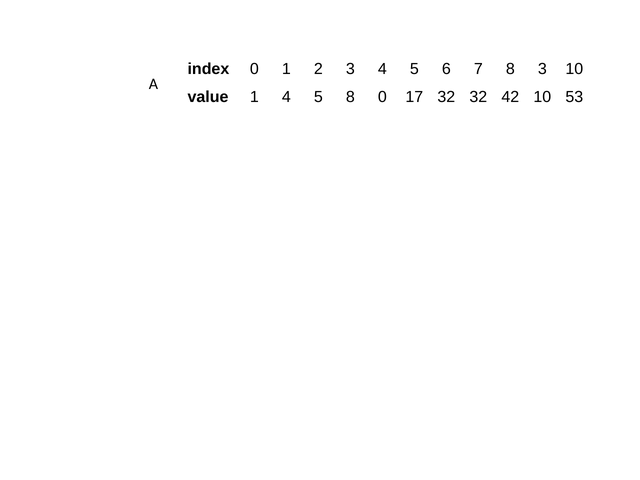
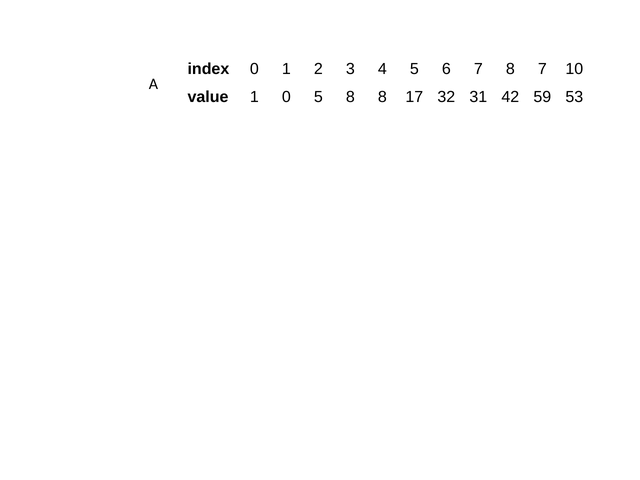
8 3: 3 -> 7 (542, 69)
1 4: 4 -> 0 (286, 97)
8 0: 0 -> 8 (382, 97)
32 32: 32 -> 31 (478, 97)
42 10: 10 -> 59 (542, 97)
